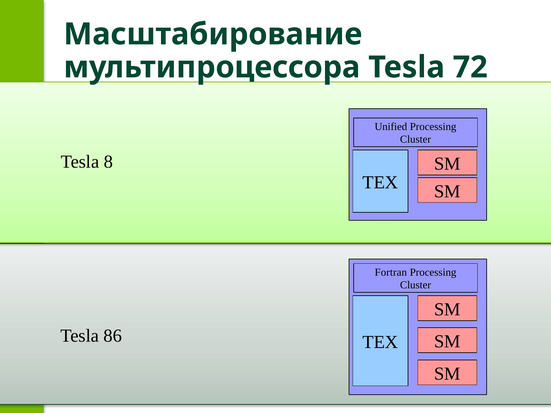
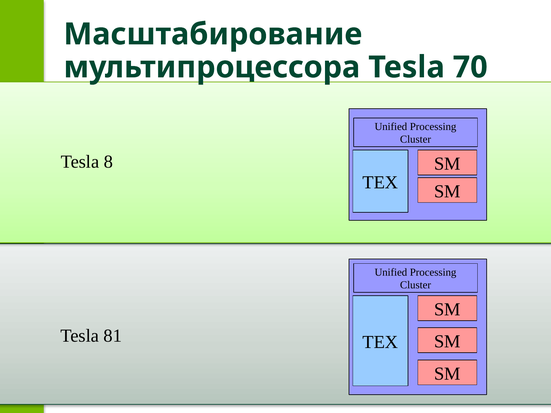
72: 72 -> 70 (470, 67)
Fortran: Fortran -> Unified (391, 272)
86: 86 -> 81 (113, 336)
